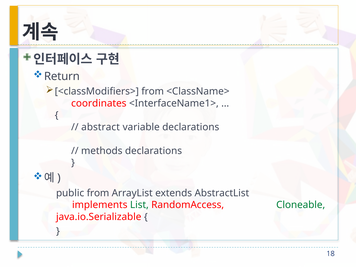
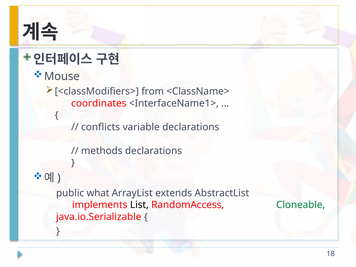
Return: Return -> Mouse (62, 76)
abstract: abstract -> conflicts (101, 127)
public from: from -> what (98, 193)
List colour: green -> black (139, 205)
